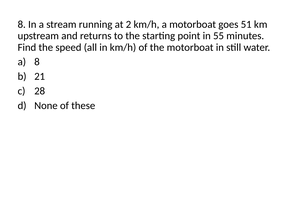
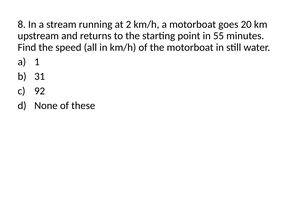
51: 51 -> 20 (246, 24)
a 8: 8 -> 1 (37, 62)
21: 21 -> 31 (40, 76)
28: 28 -> 92 (40, 91)
